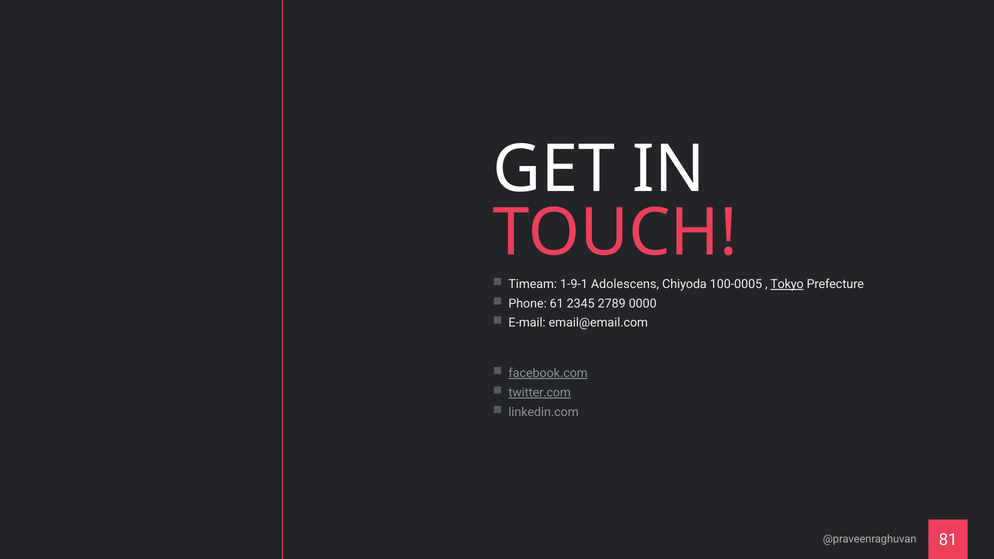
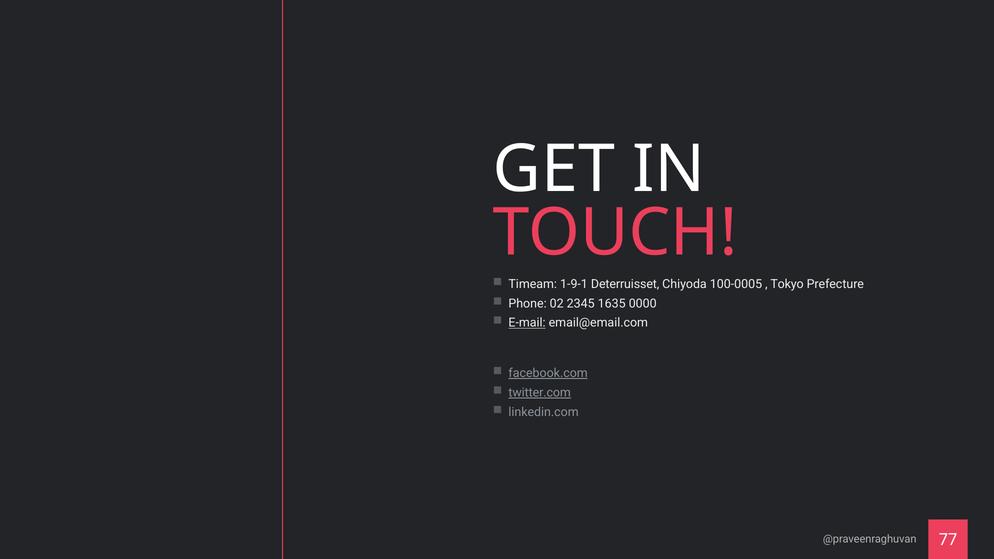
Adolescens: Adolescens -> Deterruisset (625, 284)
Tokyo underline: present -> none (787, 284)
61: 61 -> 02 (557, 303)
2789: 2789 -> 1635 (612, 303)
E-mail underline: none -> present (527, 323)
81: 81 -> 77 (948, 540)
